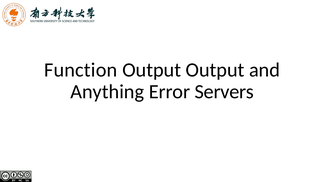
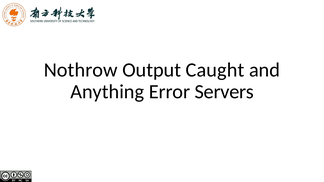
Function: Function -> Nothrow (81, 70)
Output Output: Output -> Caught (215, 70)
